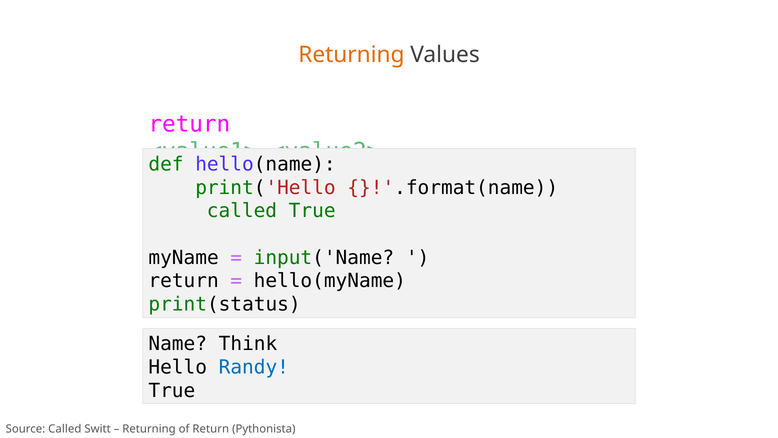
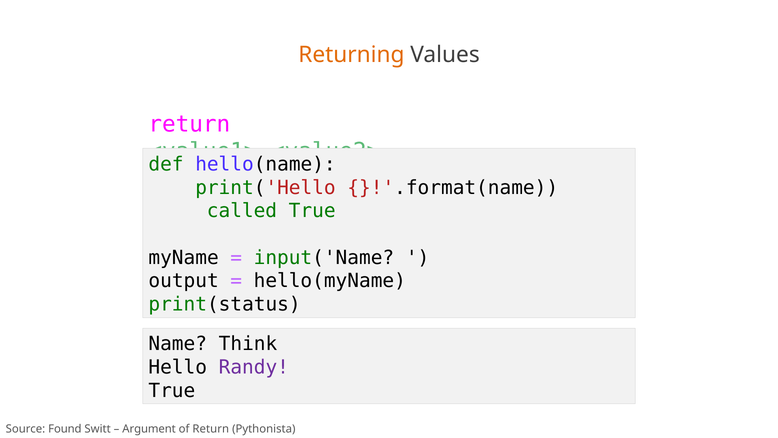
return: return -> output (184, 281)
Randy colour: blue -> purple (254, 367)
Source Called: Called -> Found (65, 428)
Returning: Returning -> Argument (149, 428)
